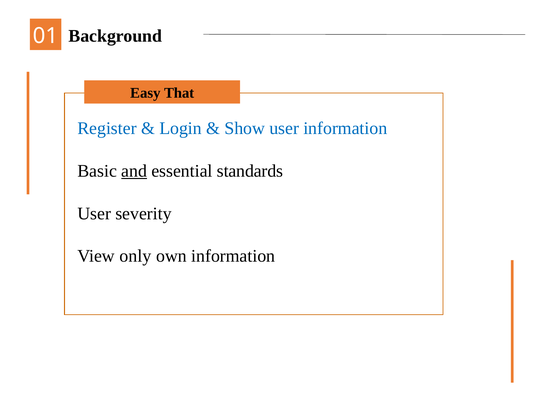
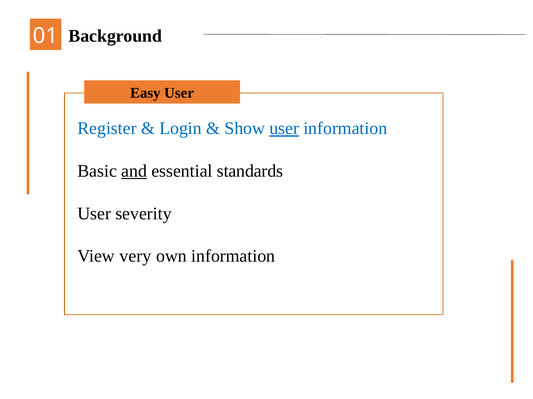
Easy That: That -> User (179, 93)
user underline: none -> present (284, 129)
only: only -> very (135, 257)
